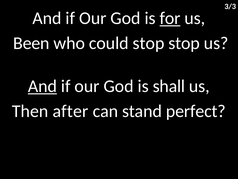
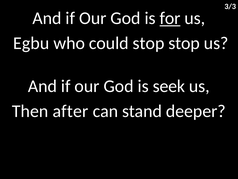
Been: Been -> Egbu (31, 43)
And underline: present -> none (42, 86)
shall: shall -> seek (169, 86)
perfect: perfect -> deeper (196, 111)
